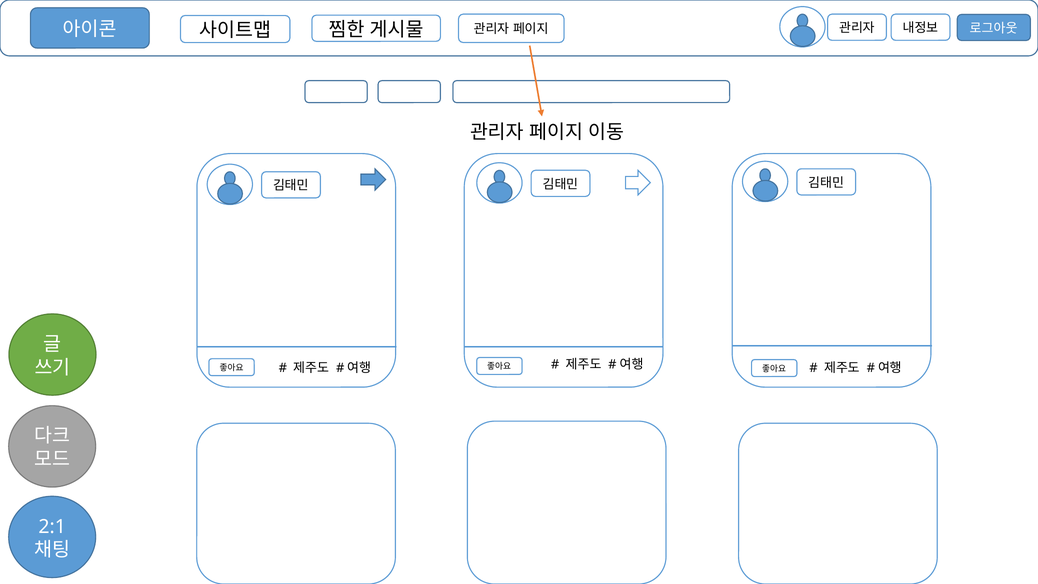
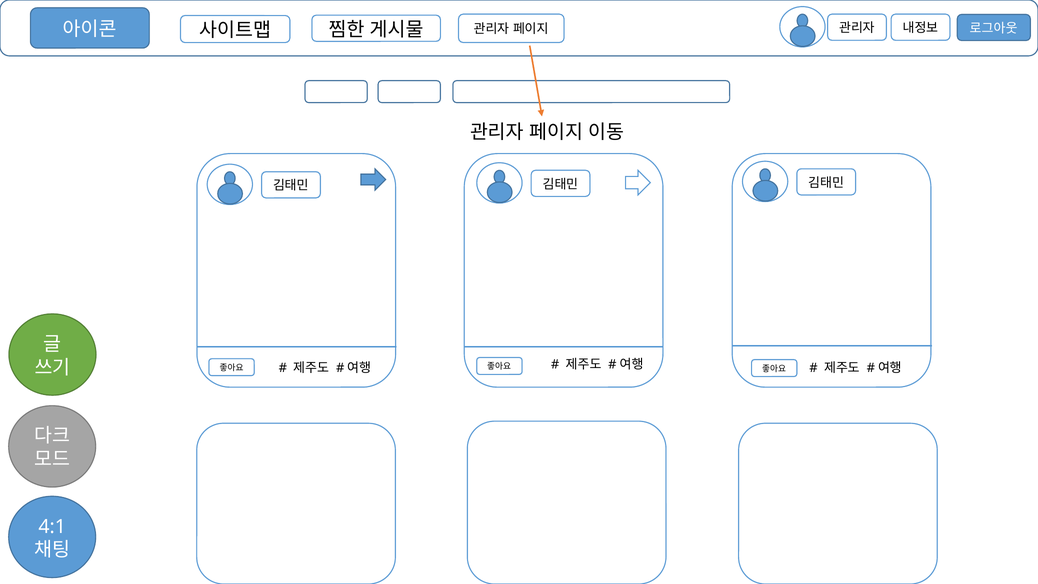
2:1: 2:1 -> 4:1 (52, 526)
